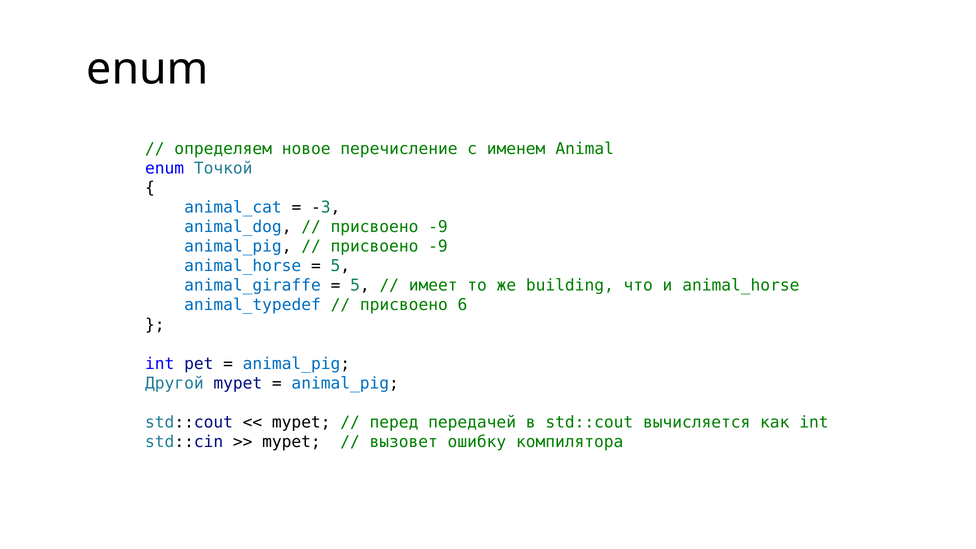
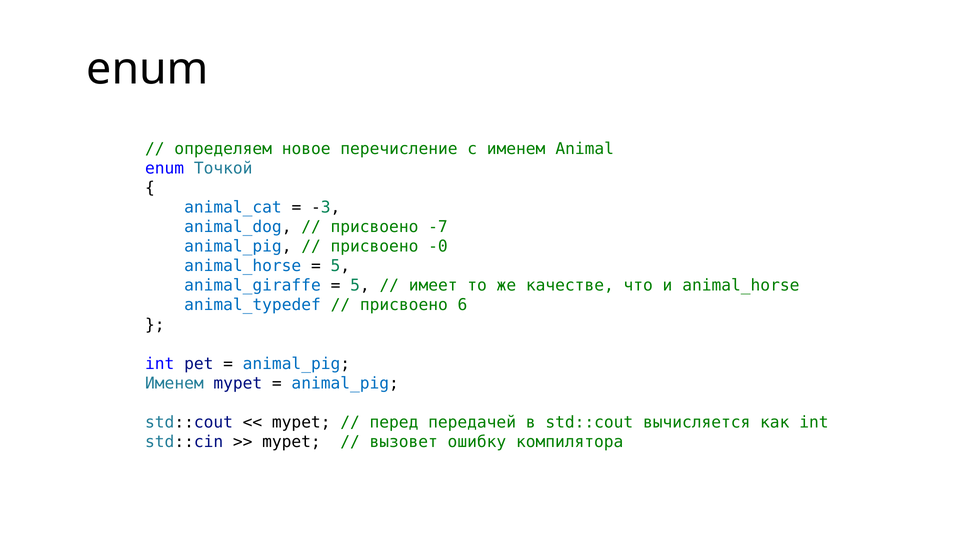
-9: -9 -> -7 (438, 227)
-9: -9 -> -0 (438, 247)
building: building -> качестве (570, 286)
Другой: Другой -> Именем (174, 383)
